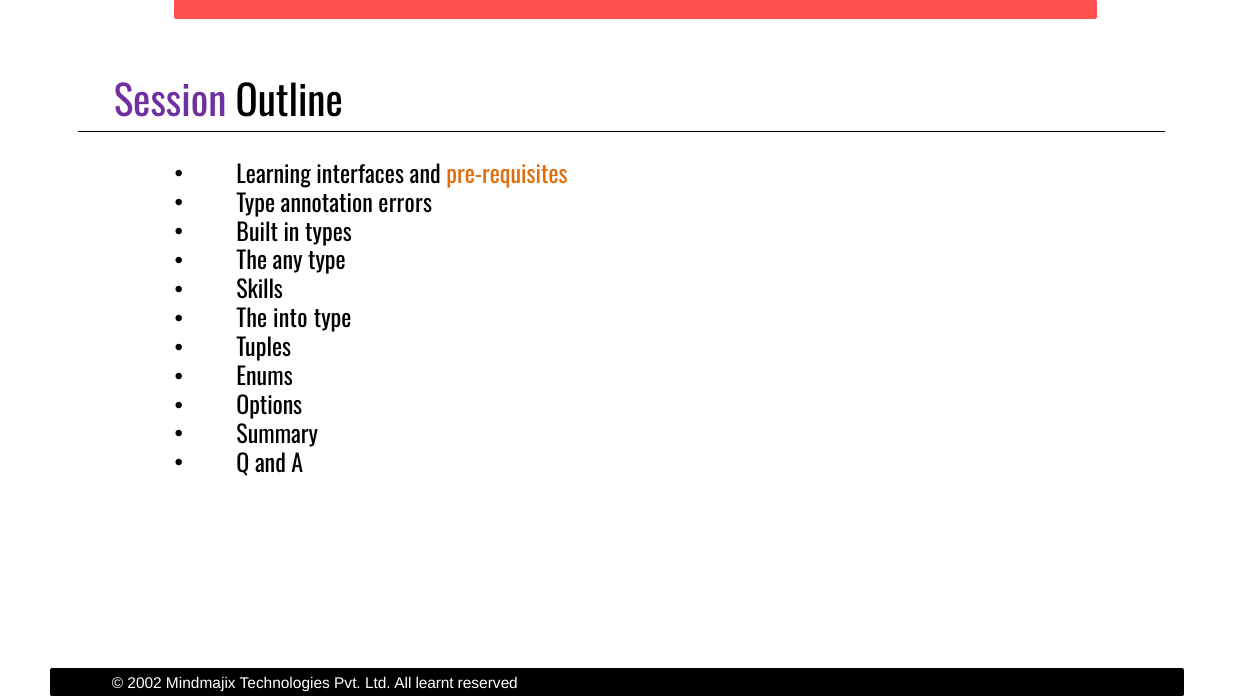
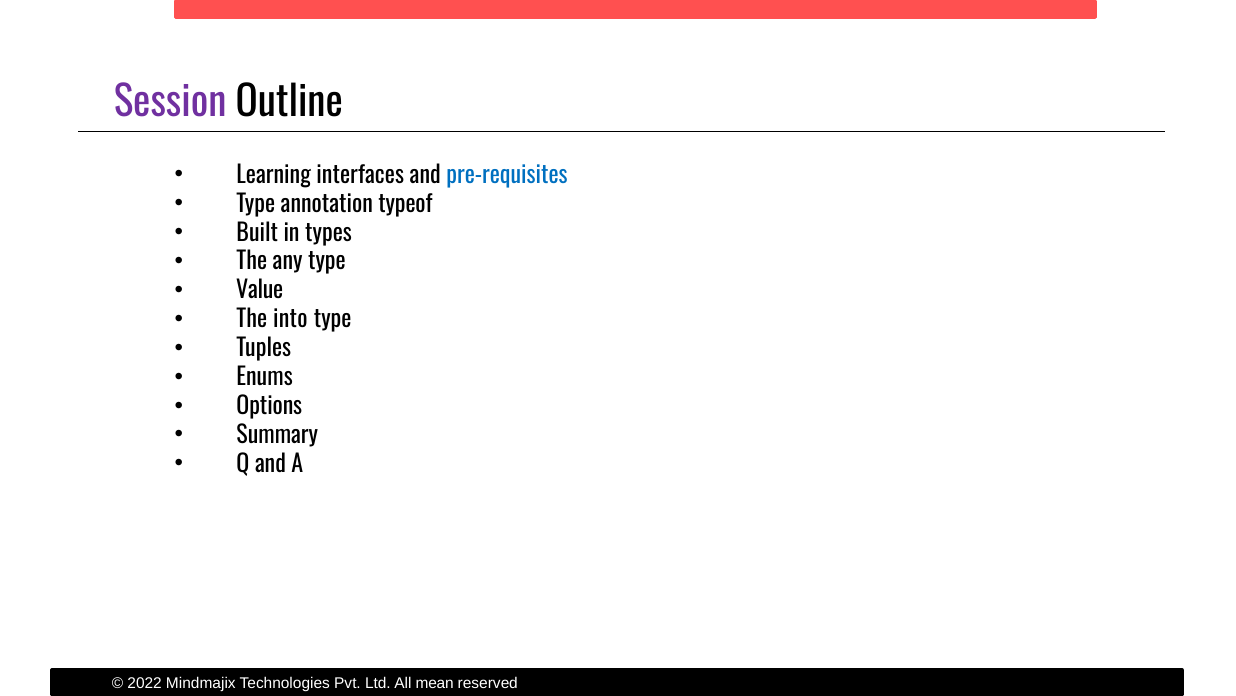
pre-requisites colour: orange -> blue (507, 175)
errors: errors -> typeof (405, 204)
Skills: Skills -> Value (260, 291)
2002: 2002 -> 2022 (145, 683)
learnt: learnt -> mean (435, 683)
